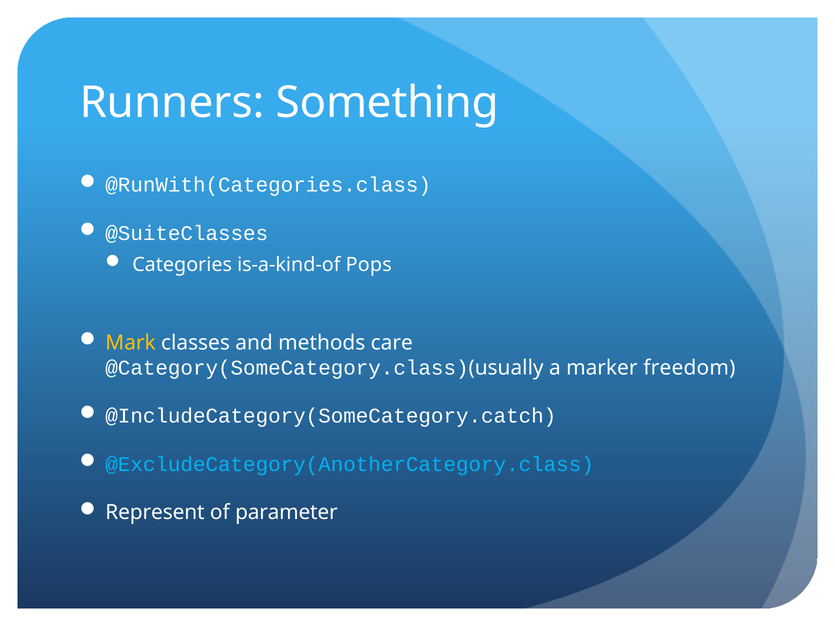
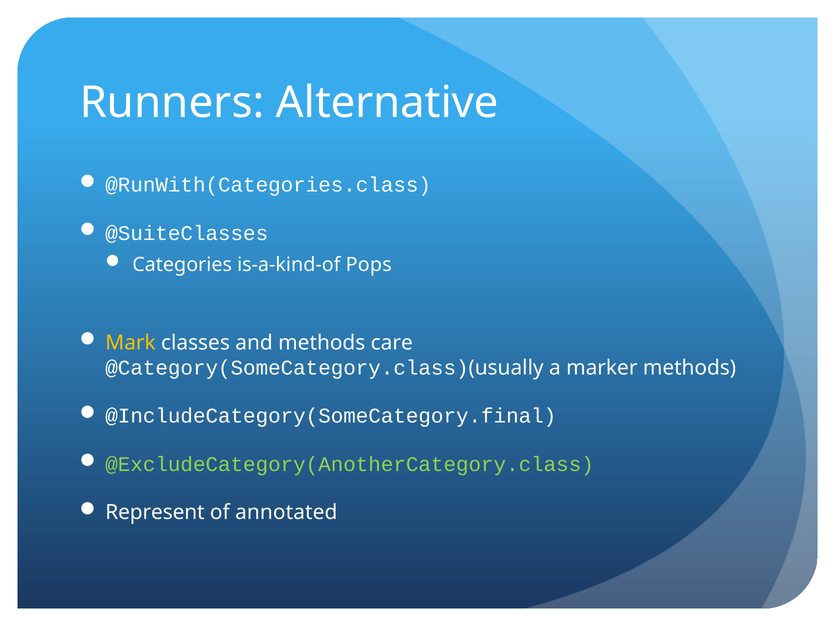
Something: Something -> Alternative (387, 103)
marker freedom: freedom -> methods (689, 368)
@IncludeCategory(SomeCategory.catch: @IncludeCategory(SomeCategory.catch -> @IncludeCategory(SomeCategory.final (331, 416)
@ExcludeCategory(AnotherCategory.class colour: light blue -> light green (350, 465)
parameter: parameter -> annotated (286, 513)
